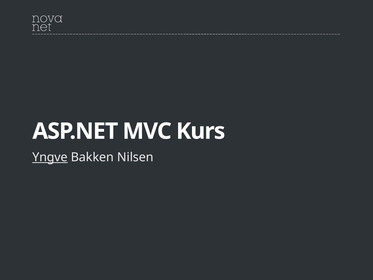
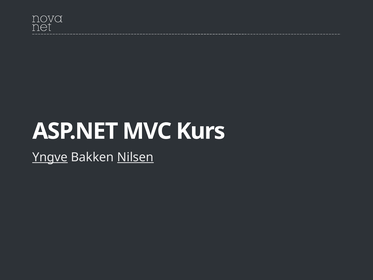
Nilsen underline: none -> present (135, 157)
